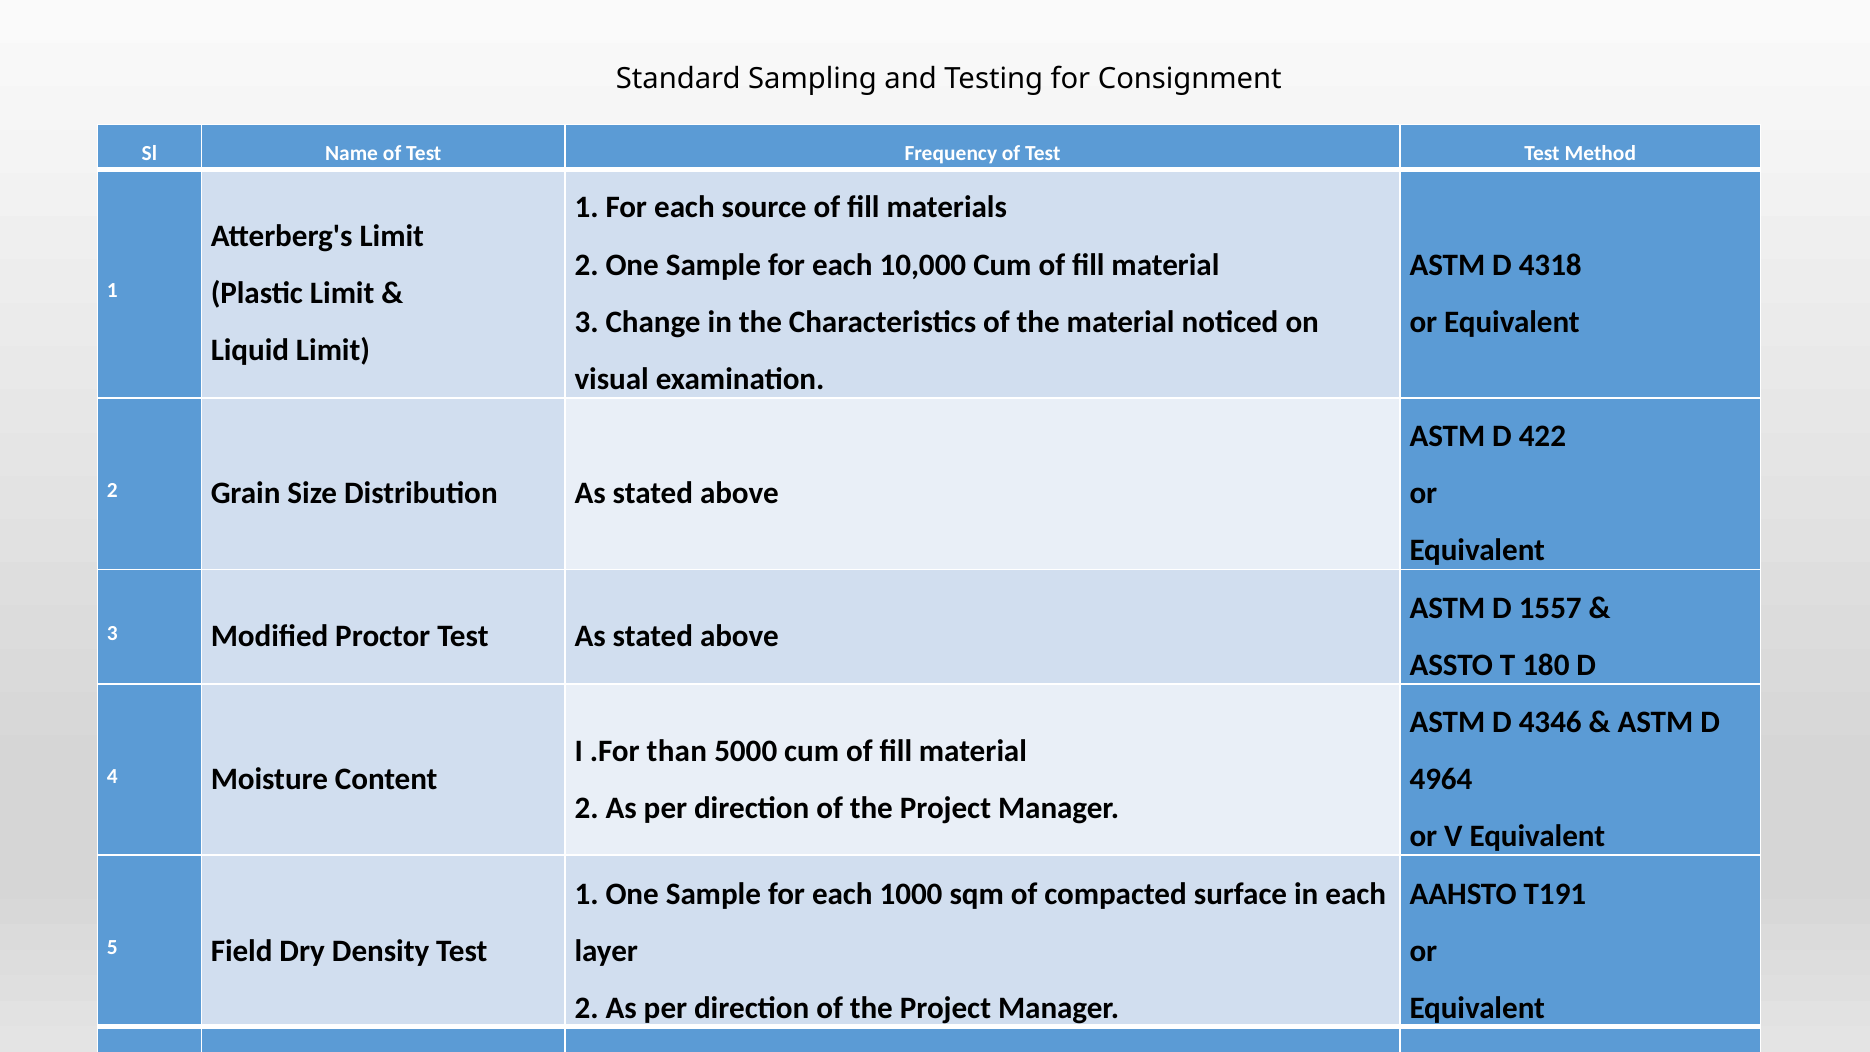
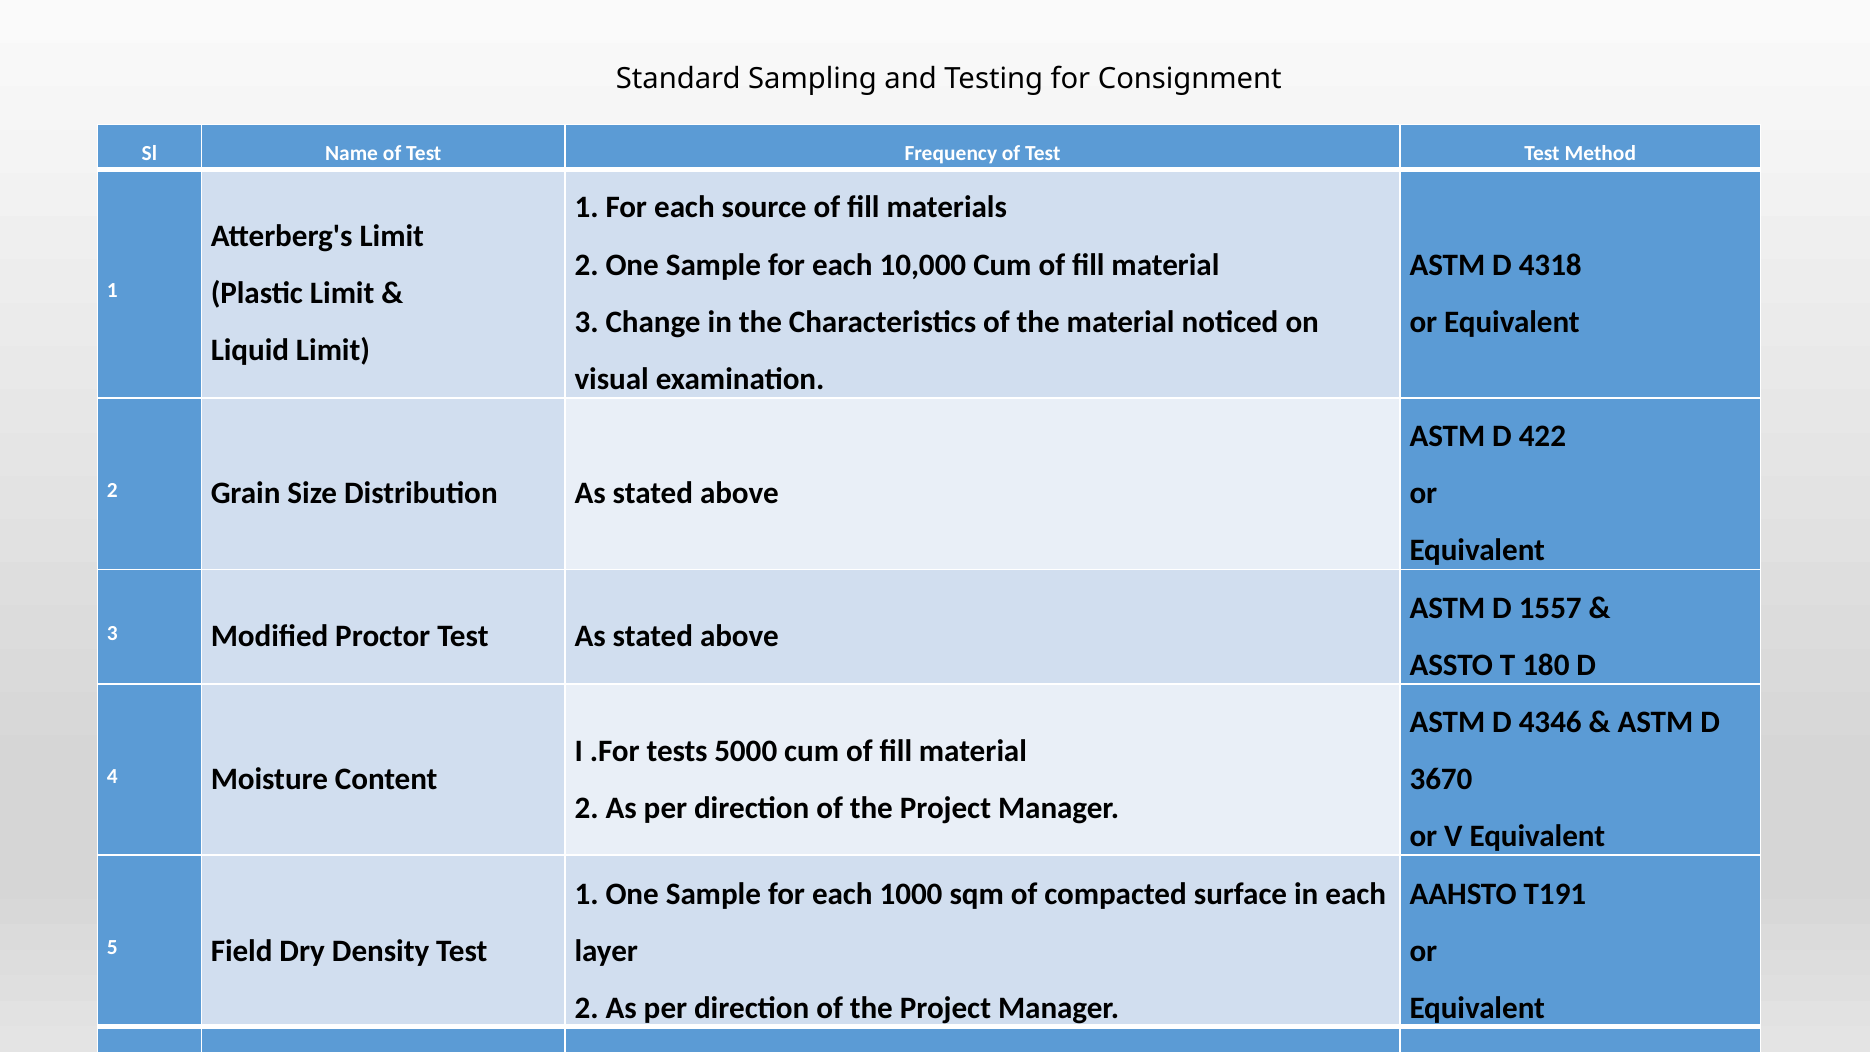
than: than -> tests (677, 751)
4964: 4964 -> 3670 (1441, 779)
